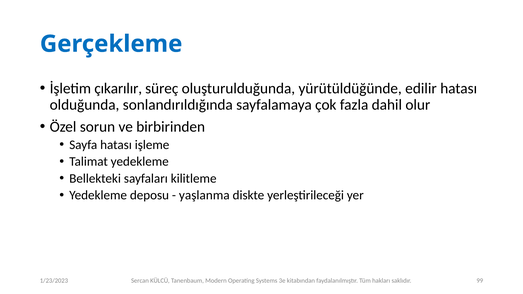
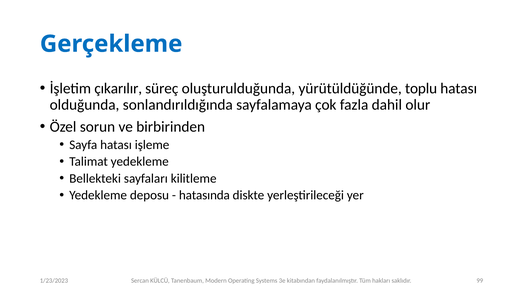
edilir: edilir -> toplu (421, 88)
yaşlanma: yaşlanma -> hatasında (204, 195)
